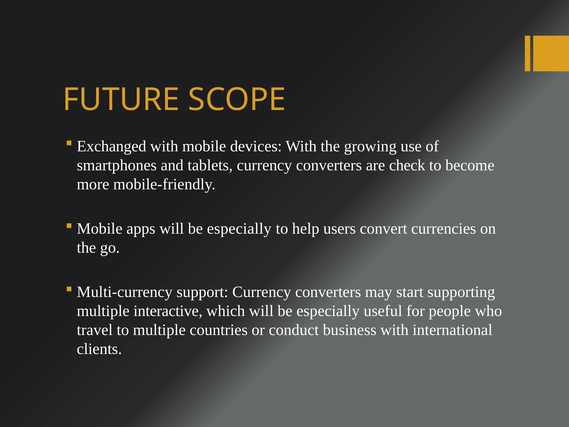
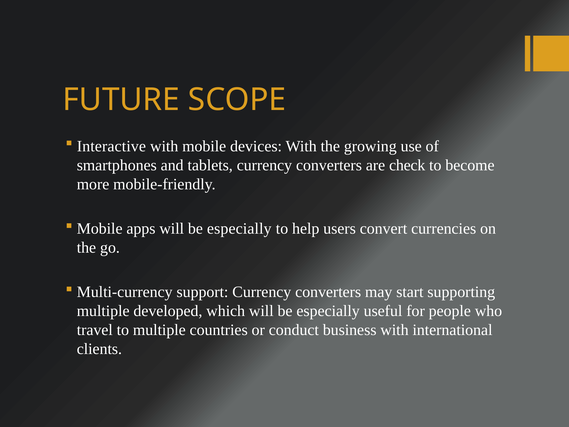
Exchanged: Exchanged -> Interactive (111, 146)
interactive: interactive -> developed (168, 311)
